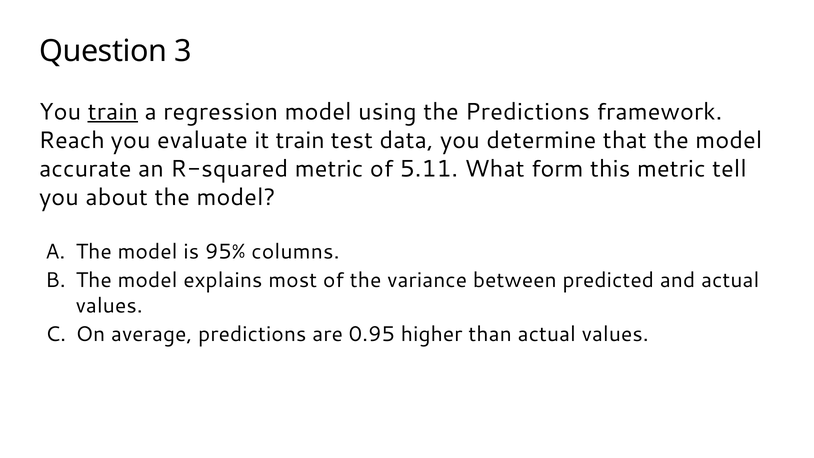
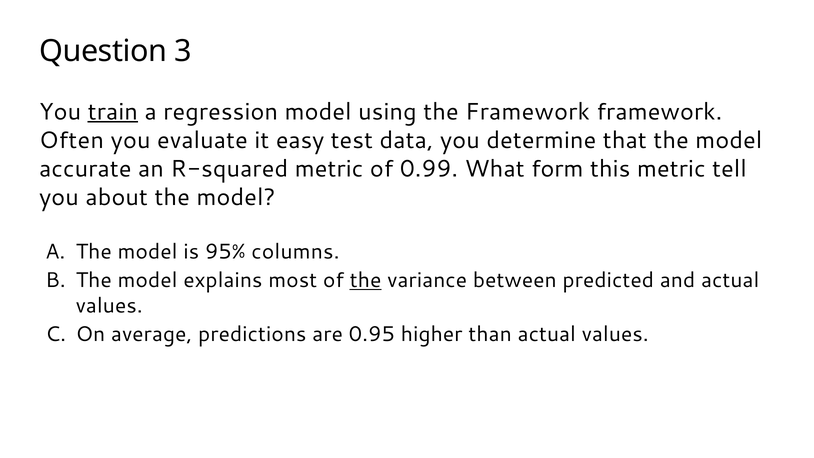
the Predictions: Predictions -> Framework (528, 112)
Reach: Reach -> Often (72, 140)
it train: train -> easy (300, 140)
5.11: 5.11 -> 0.99 (429, 169)
the underline: none -> present (366, 280)
